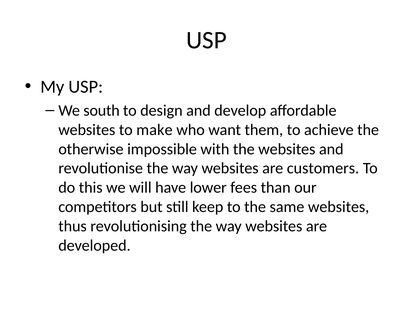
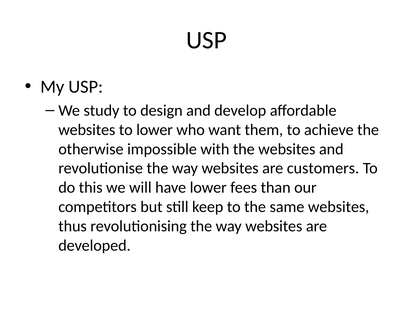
south: south -> study (101, 110)
to make: make -> lower (155, 130)
